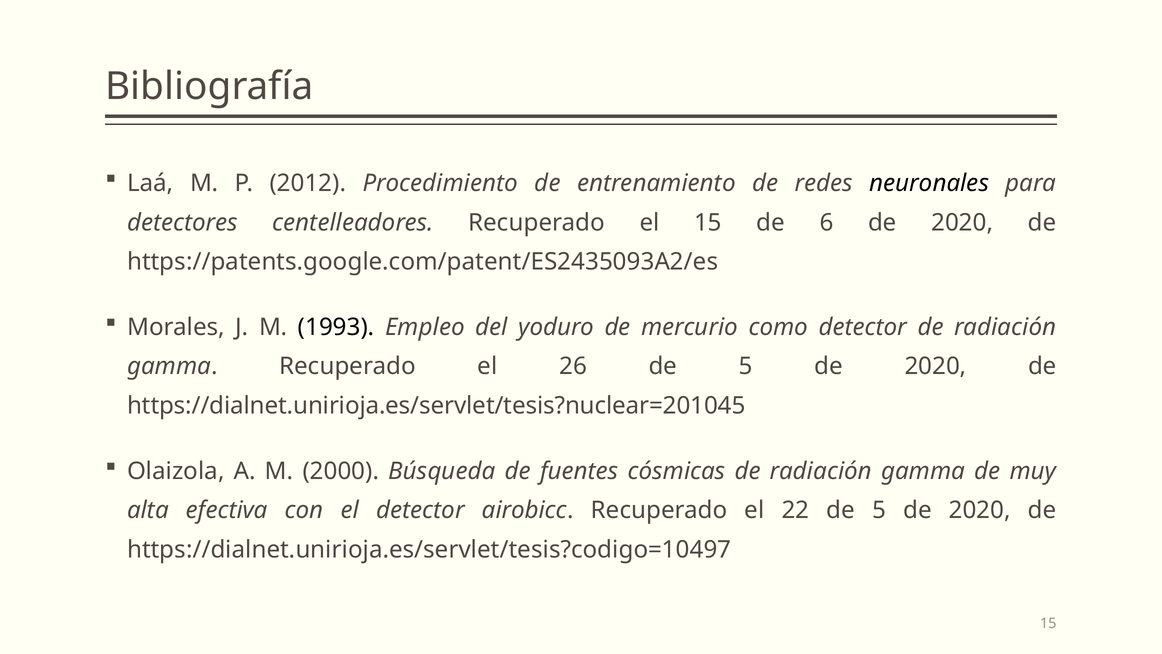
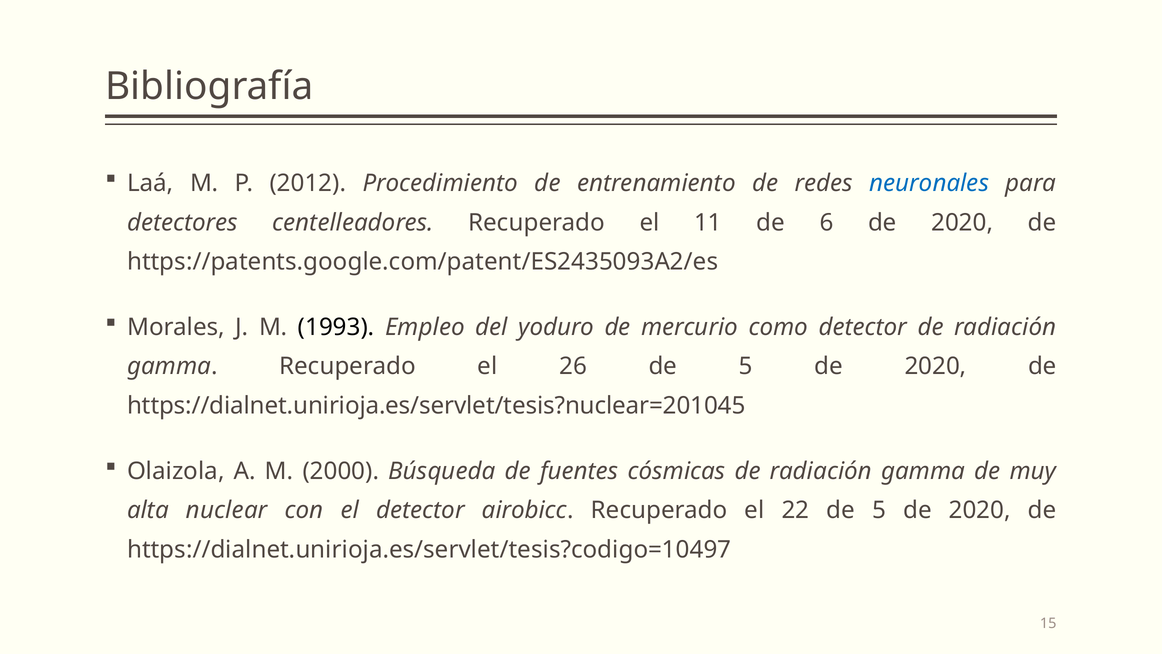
neuronales colour: black -> blue (929, 183)
el 15: 15 -> 11 (708, 222)
efectiva: efectiva -> nuclear (227, 510)
